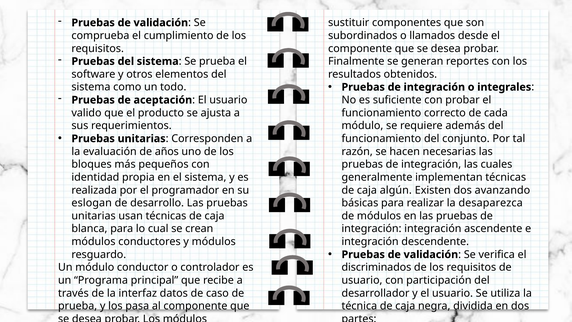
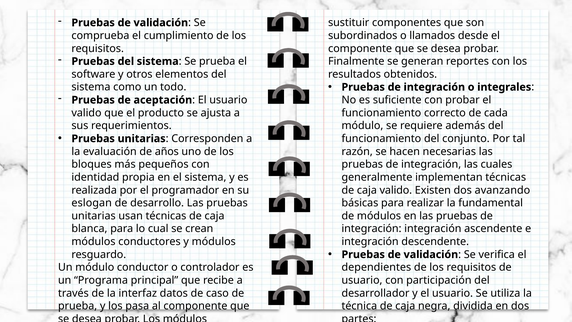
caja algún: algún -> valido (396, 190)
desaparezca: desaparezca -> fundamental (491, 203)
discriminados: discriminados -> dependientes (376, 267)
